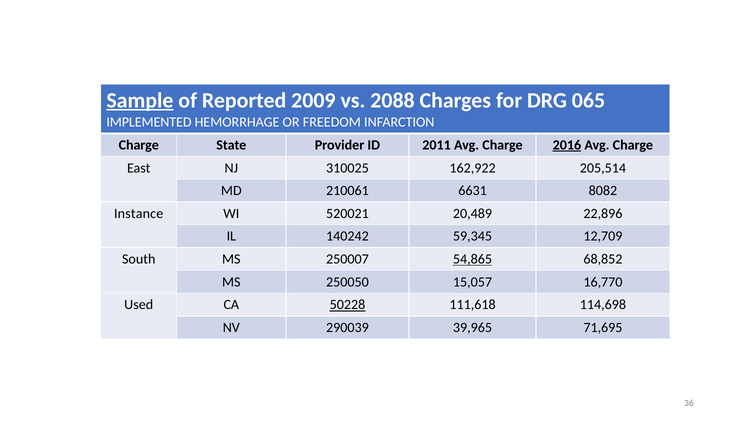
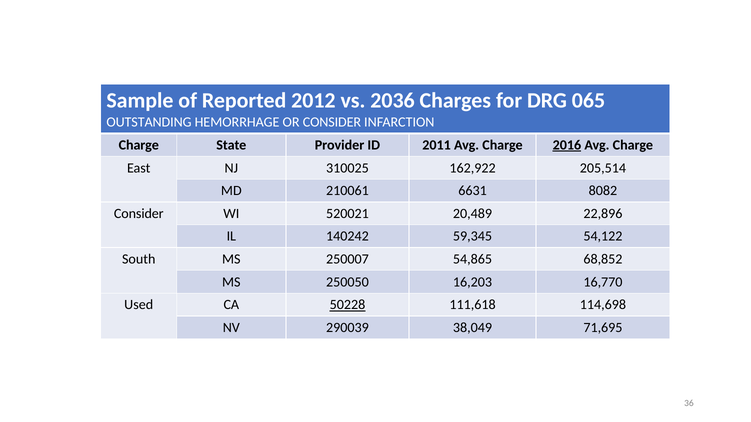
Sample underline: present -> none (140, 100)
2009: 2009 -> 2012 (313, 100)
2088: 2088 -> 2036 (393, 100)
IMPLEMENTED: IMPLEMENTED -> OUTSTANDING (149, 122)
OR FREEDOM: FREEDOM -> CONSIDER (332, 122)
Instance: Instance -> Consider (139, 214)
12,709: 12,709 -> 54,122 (603, 237)
54,865 underline: present -> none (473, 259)
15,057: 15,057 -> 16,203 (473, 282)
39,965: 39,965 -> 38,049 (473, 328)
